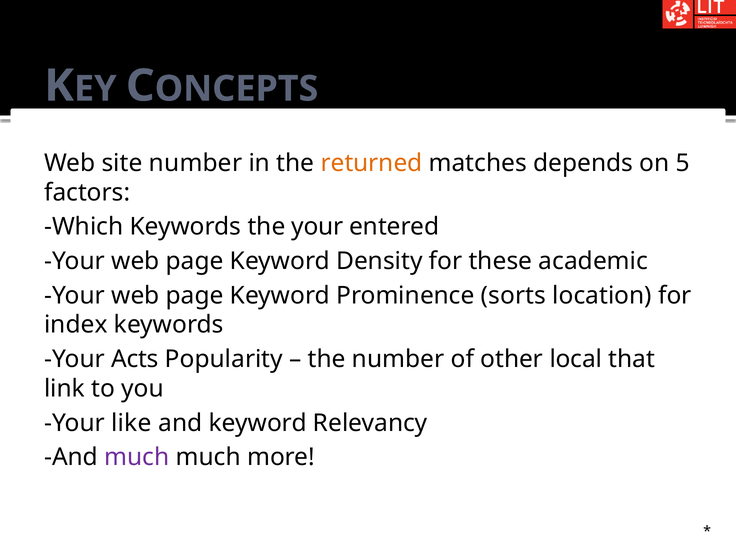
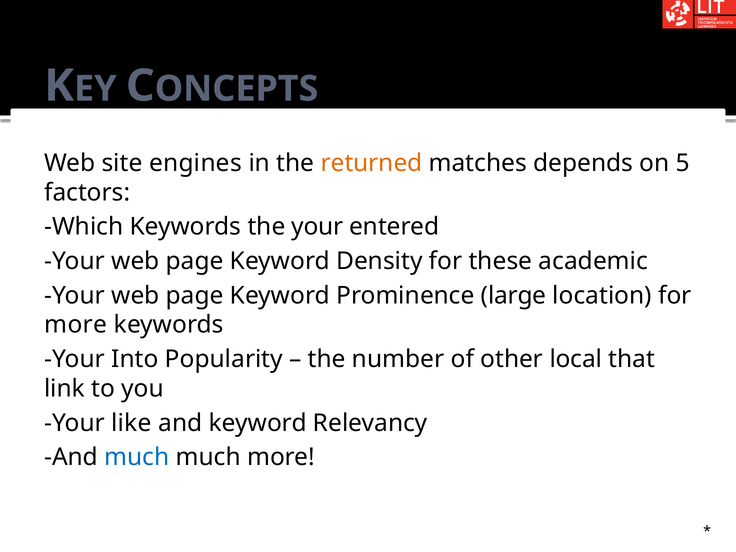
site number: number -> engines (195, 163)
sorts: sorts -> large (514, 295)
index: index -> more (76, 325)
Acts: Acts -> Into (135, 359)
much colour: purple -> blue (137, 457)
